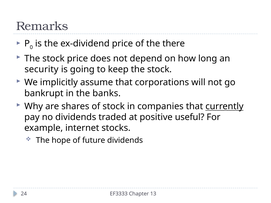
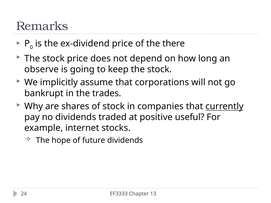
security: security -> observe (41, 69)
banks: banks -> trades (107, 93)
